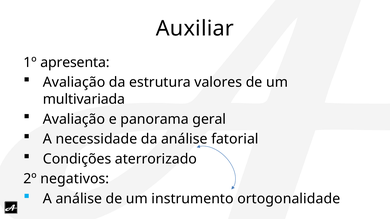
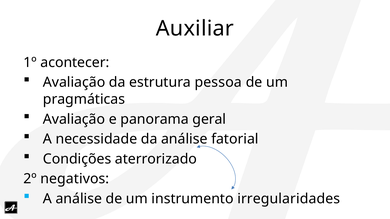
apresenta: apresenta -> acontecer (75, 63)
valores: valores -> pessoa (218, 83)
multivariada: multivariada -> pragmáticas (84, 99)
ortogonalidade: ortogonalidade -> irregularidades (289, 199)
